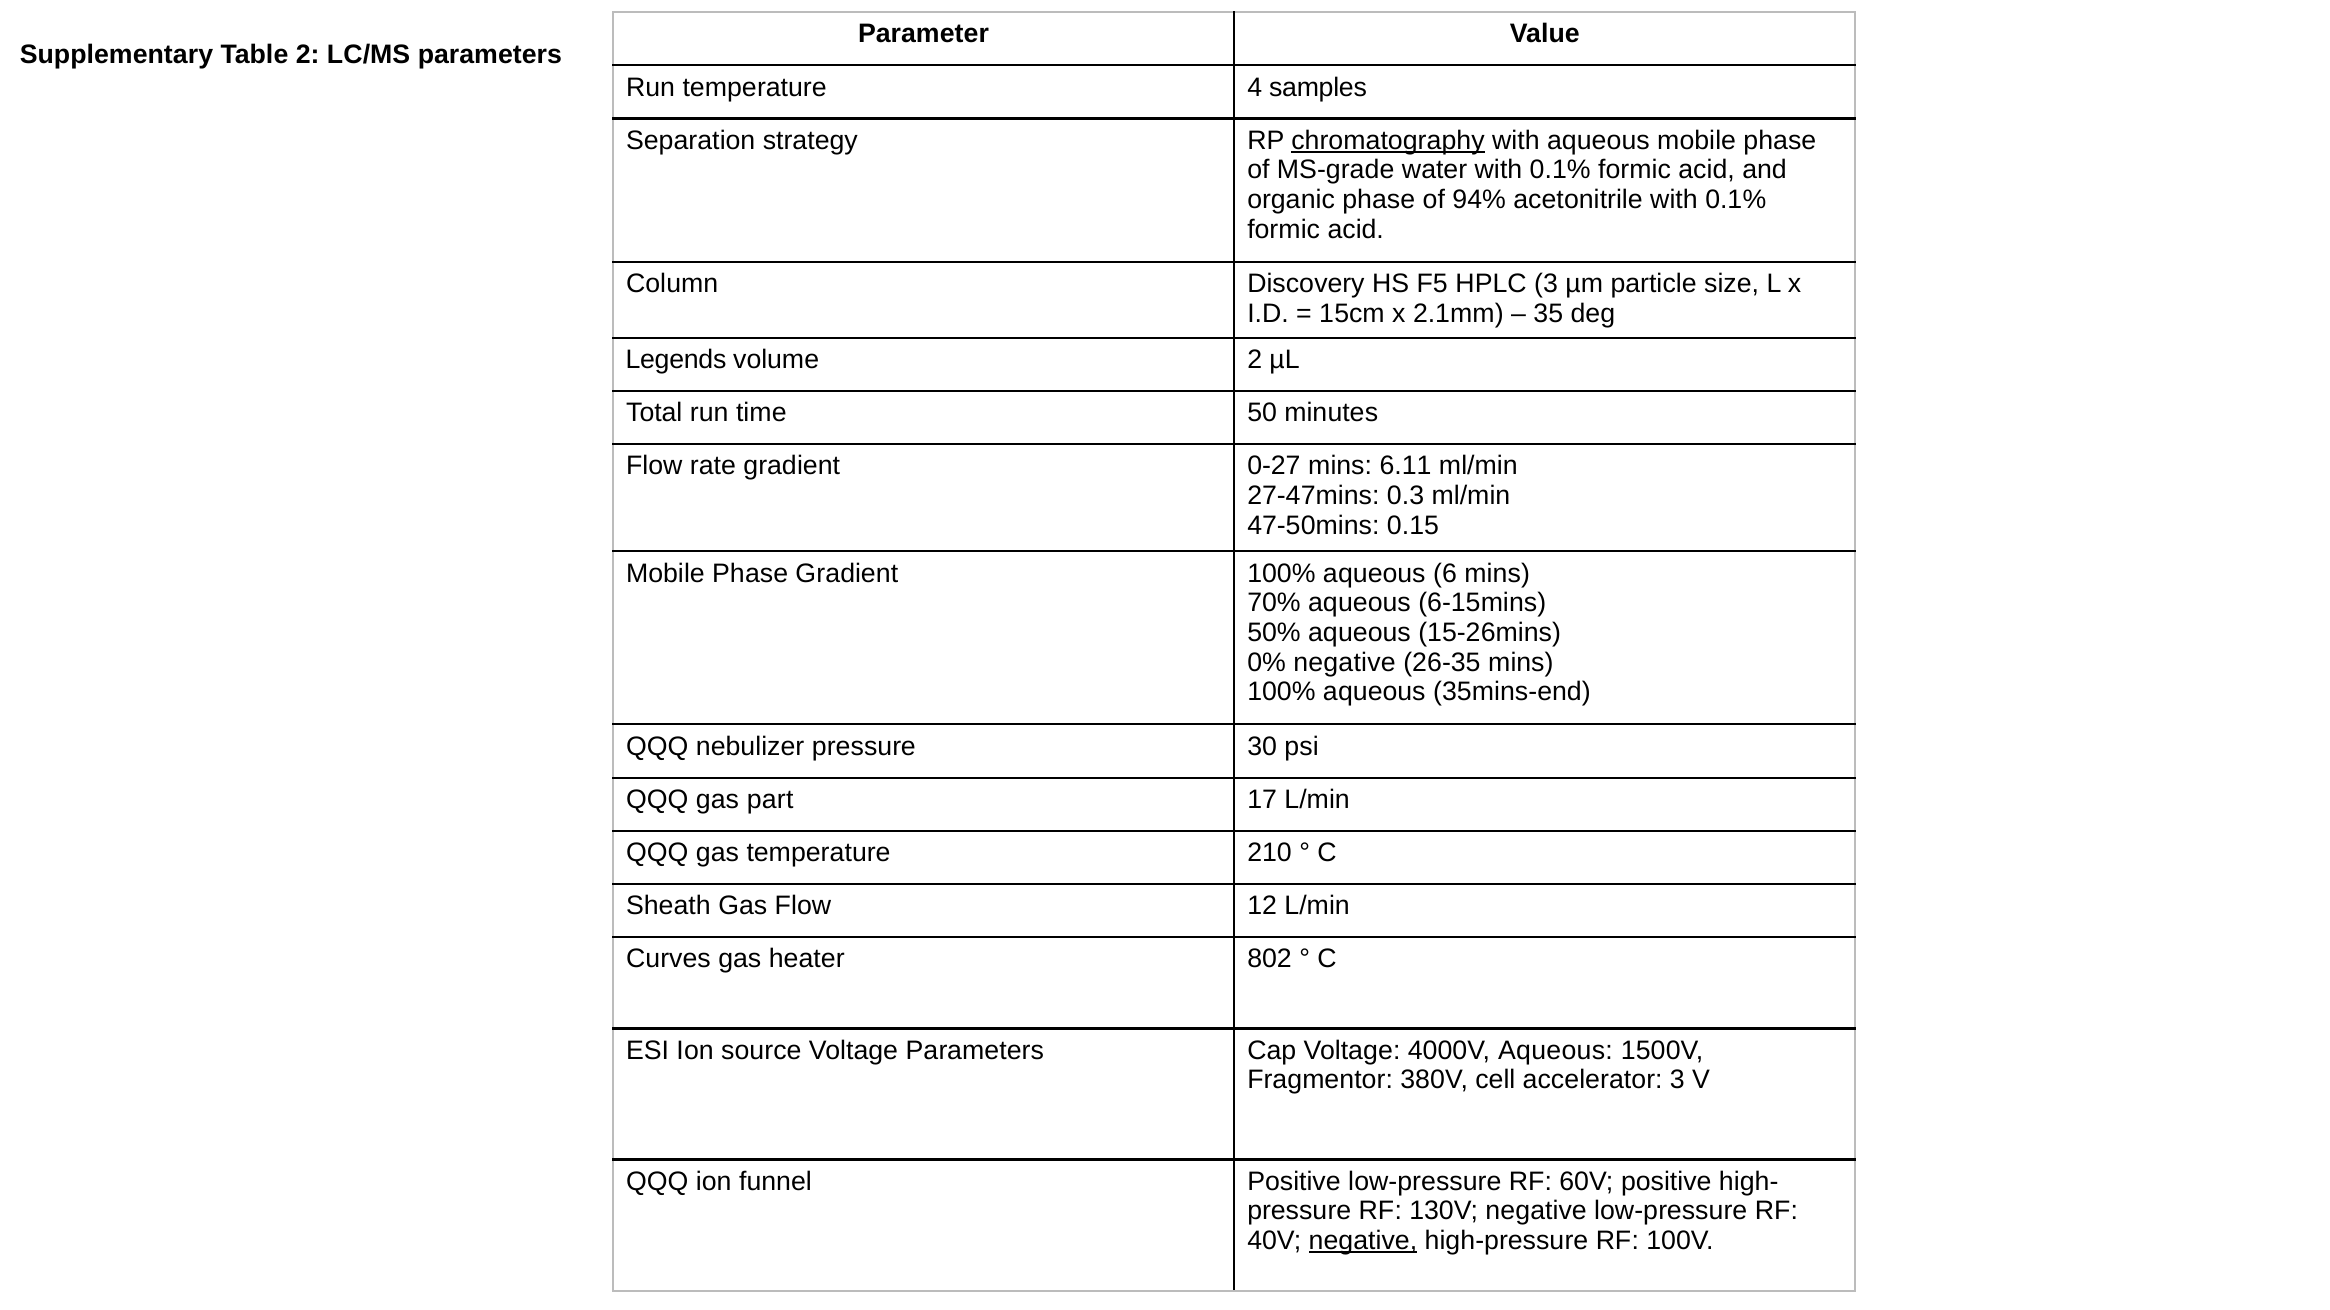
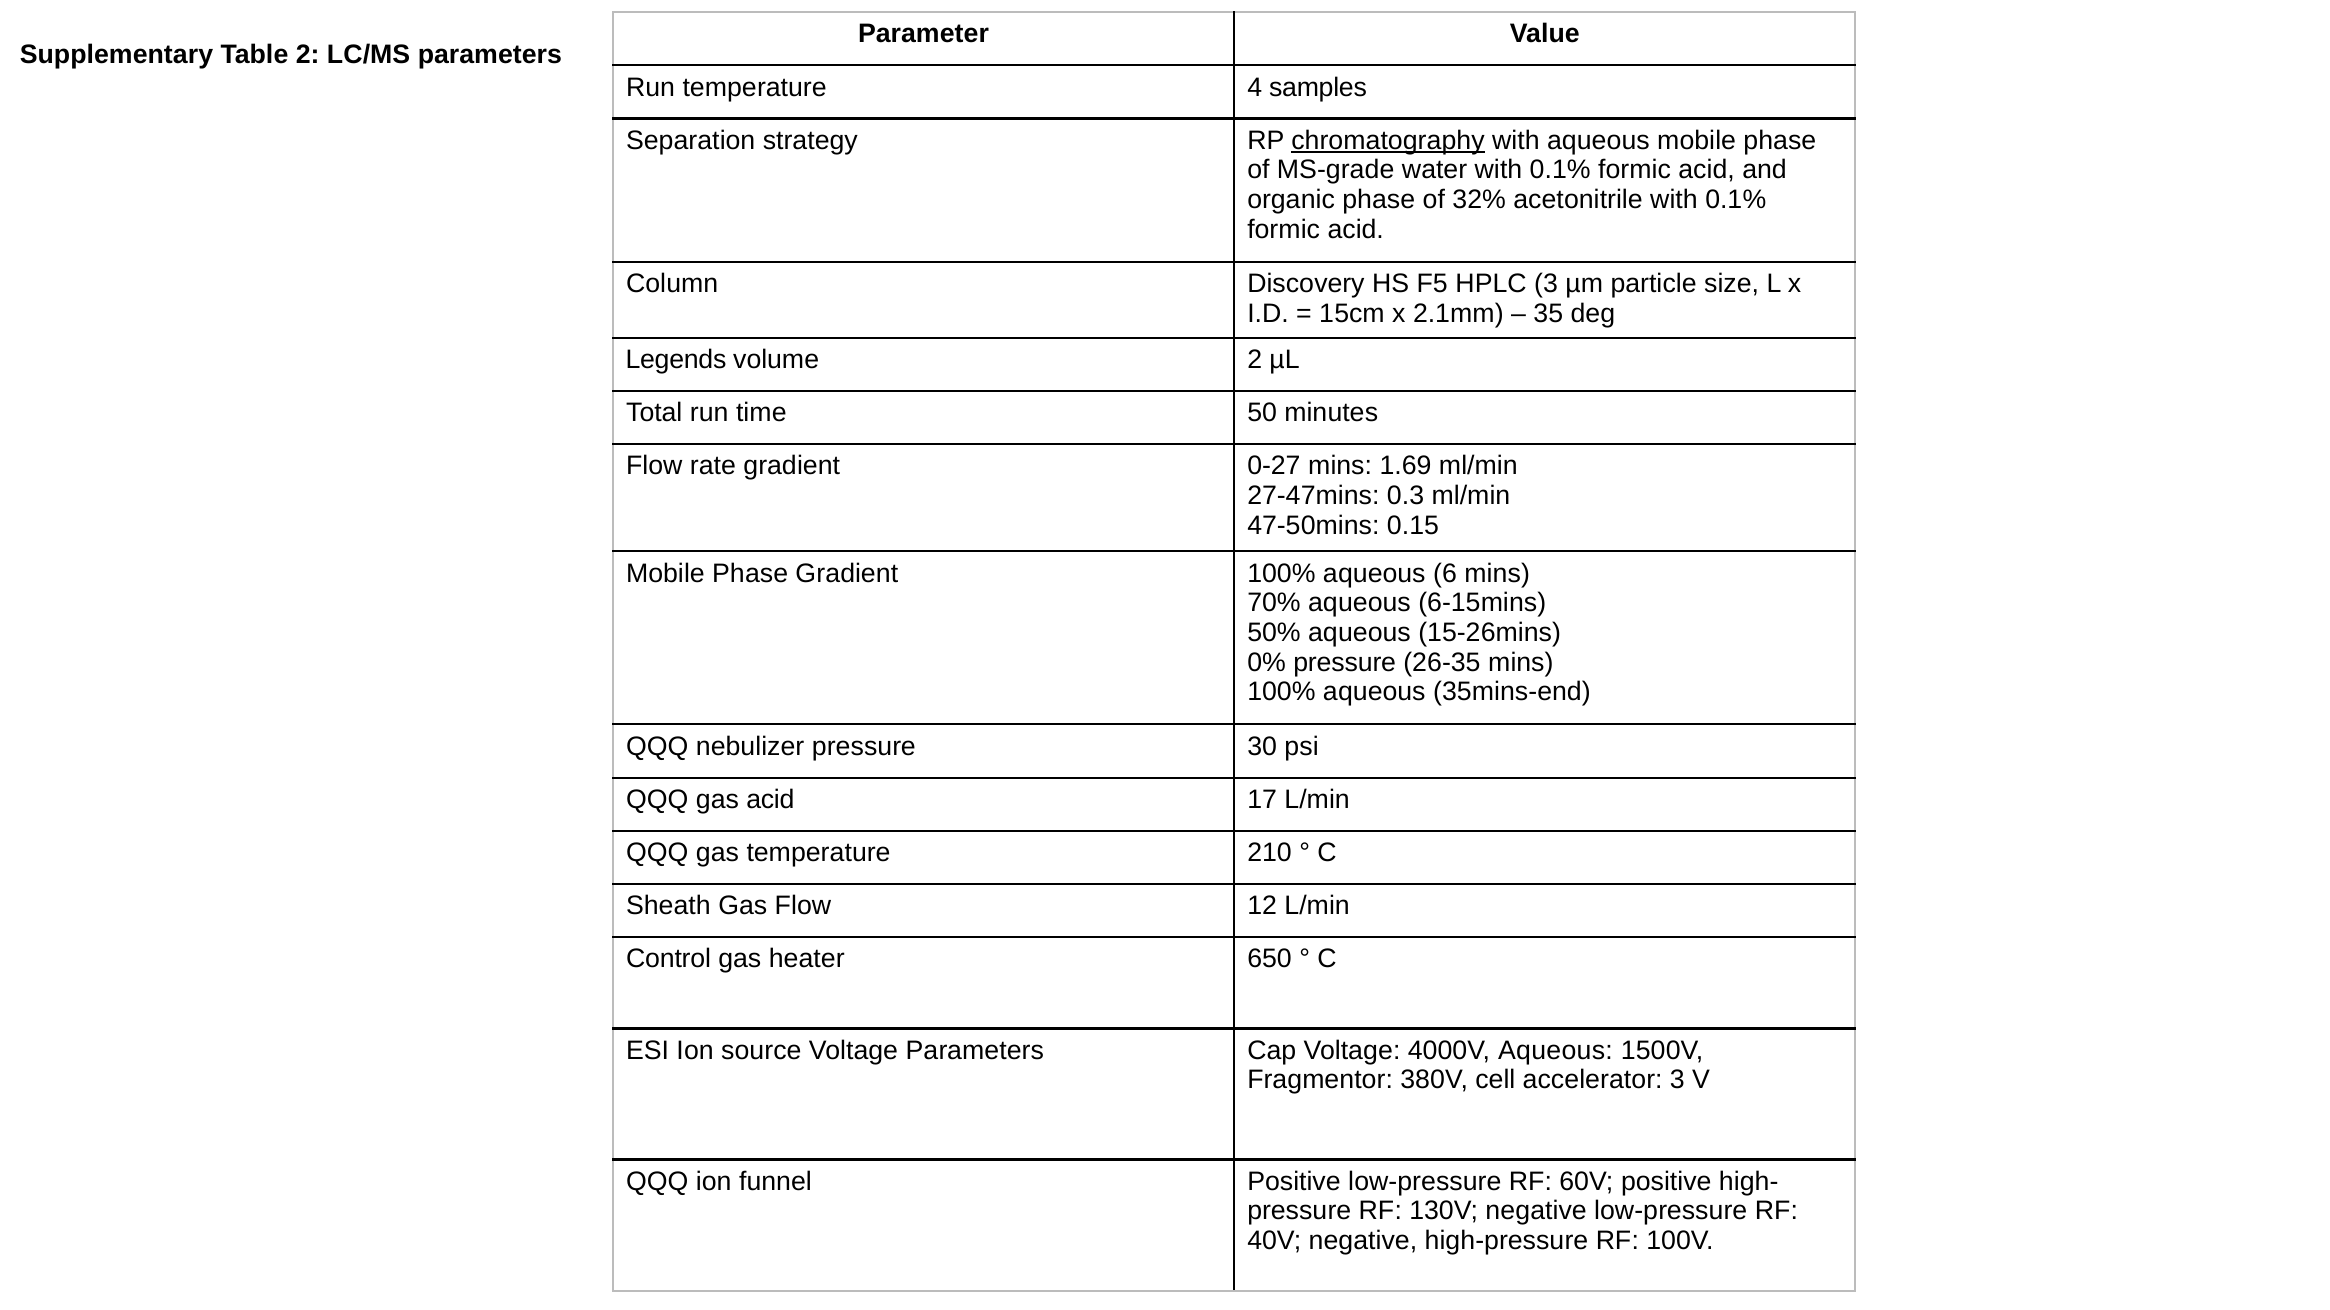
94%: 94% -> 32% (1479, 200)
6.11: 6.11 -> 1.69 (1405, 466)
0% negative: negative -> pressure (1345, 663)
gas part: part -> acid (770, 800)
Curves: Curves -> Control (669, 959)
802: 802 -> 650 (1270, 959)
negative underline: present -> none (1363, 1241)
